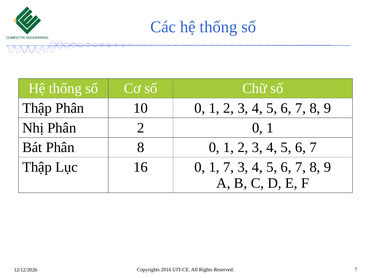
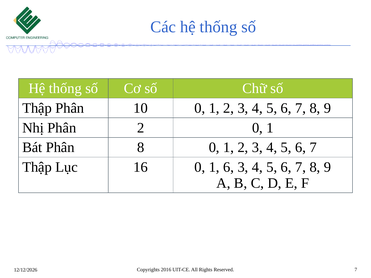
1 7: 7 -> 6 (229, 167)
